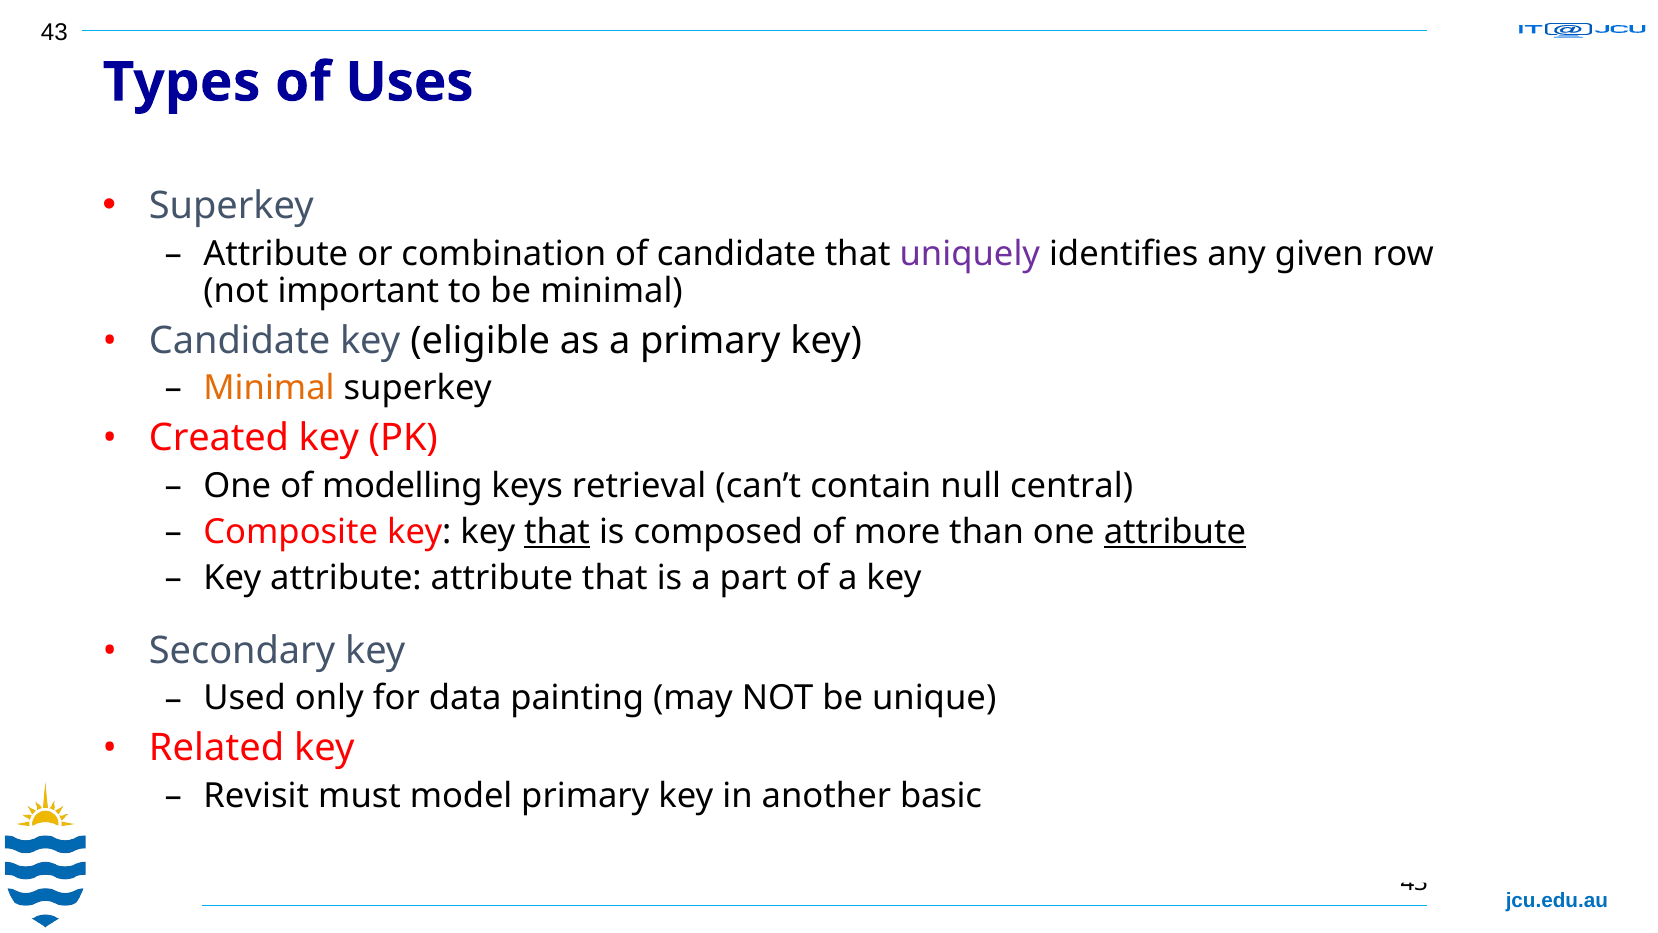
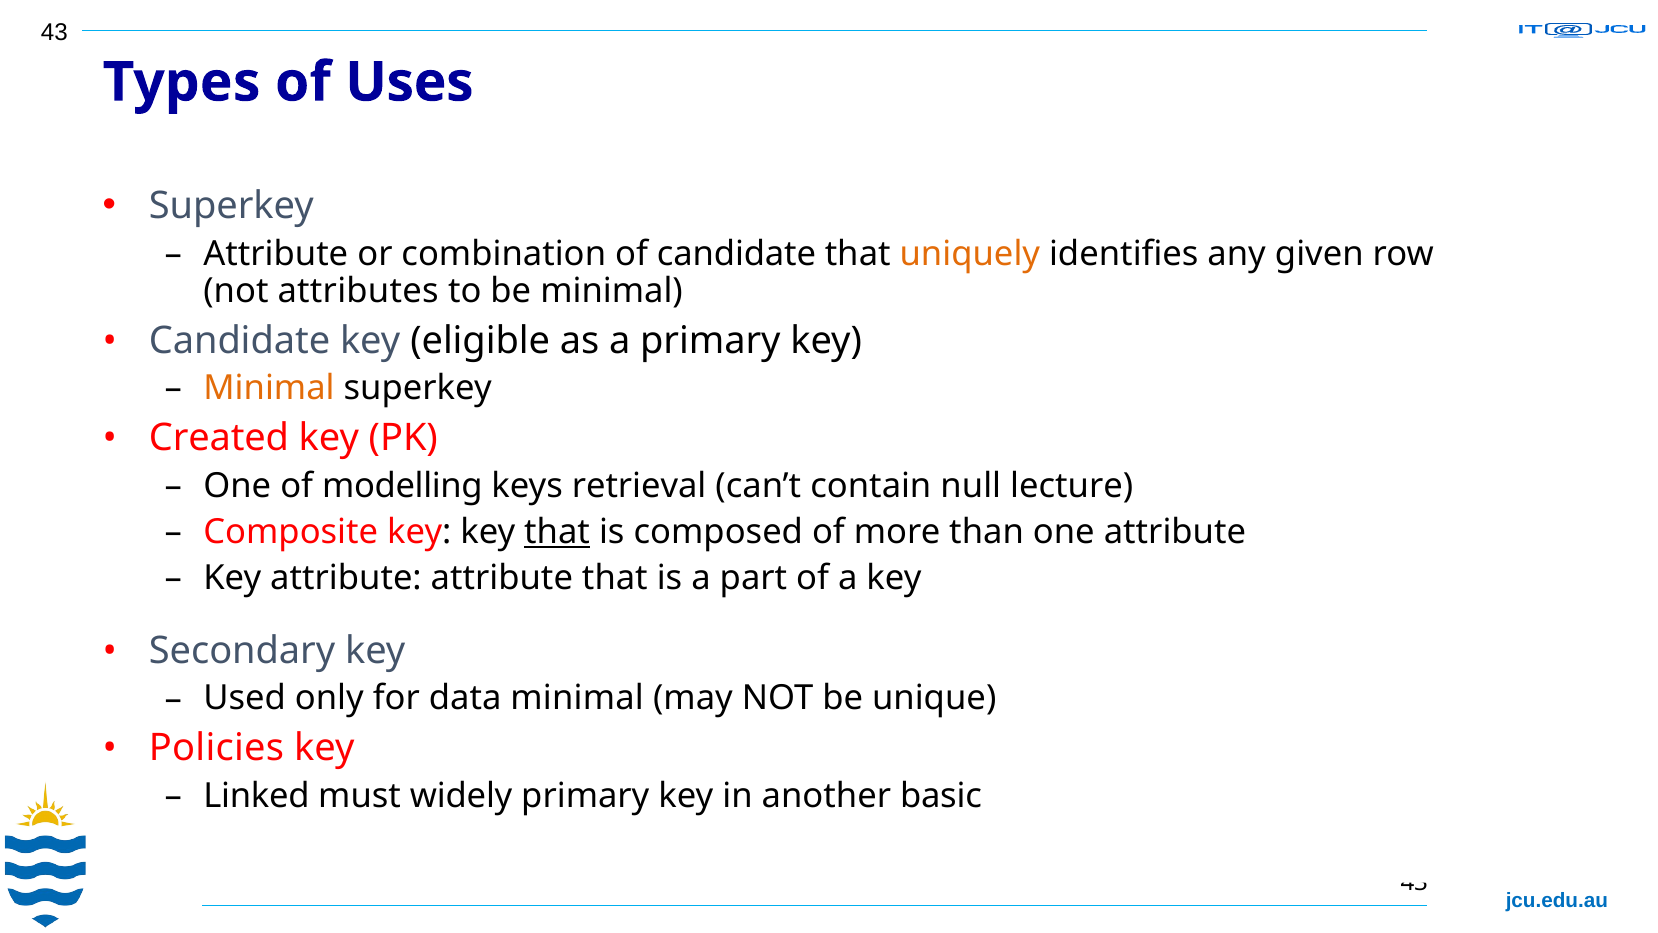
uniquely colour: purple -> orange (970, 254)
important: important -> attributes (358, 291)
central: central -> lecture (1072, 486)
attribute underline: present -> none (1175, 531)
data painting: painting -> minimal (577, 698)
Related: Related -> Policies (217, 748)
Revisit: Revisit -> Linked (256, 796)
model: model -> widely (461, 796)
